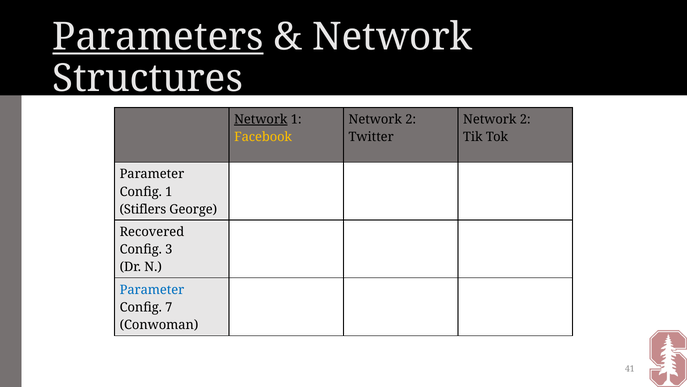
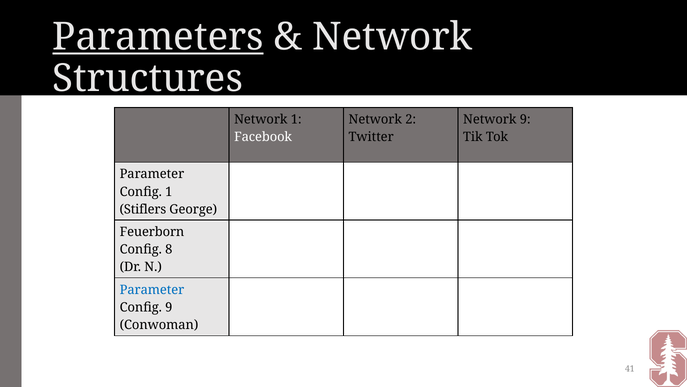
Network underline: present -> none (261, 119)
2: 2 -> 9 (525, 119)
Facebook colour: yellow -> white (263, 137)
Recovered: Recovered -> Feuerborn (152, 232)
3: 3 -> 8 (169, 249)
Config 7: 7 -> 9 (169, 307)
